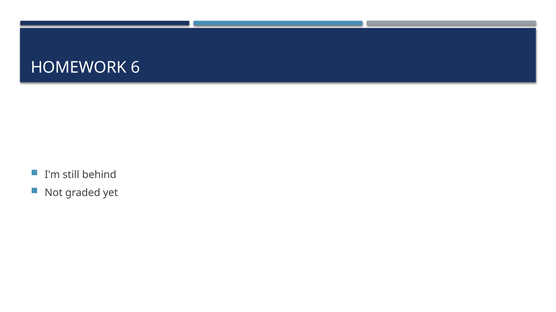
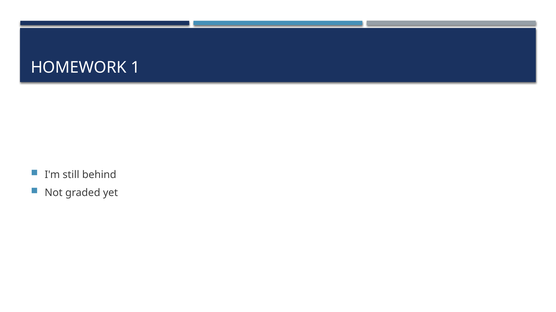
6: 6 -> 1 (135, 68)
